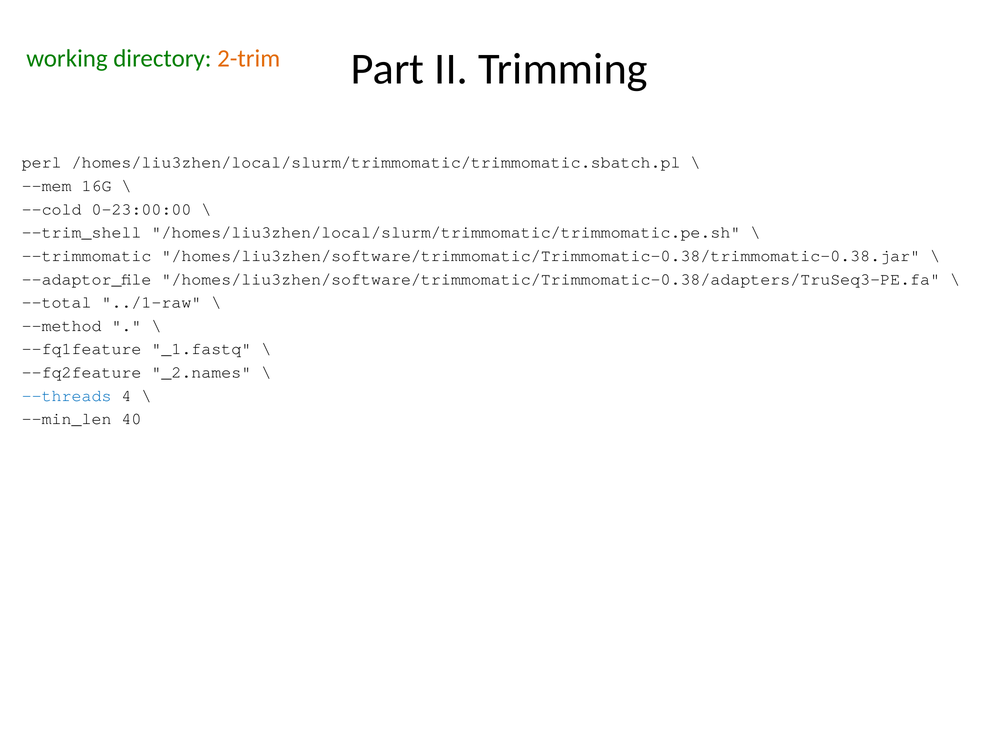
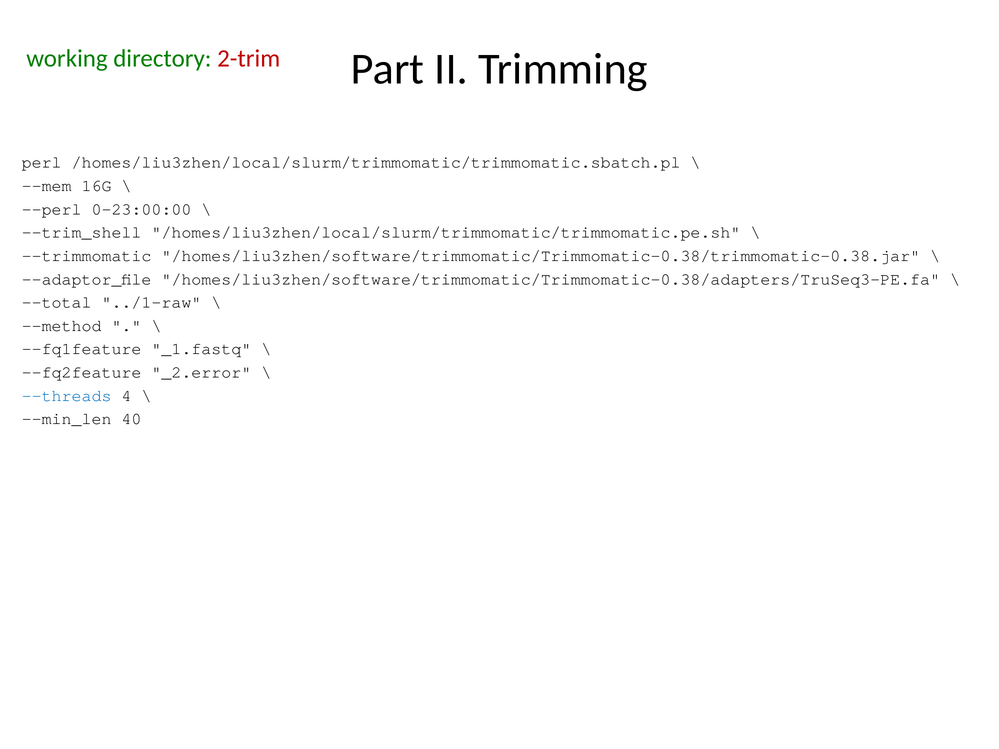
2-trim colour: orange -> red (249, 59)
--cold: --cold -> --perl (52, 209)
_2.names: _2.names -> _2.error (201, 372)
